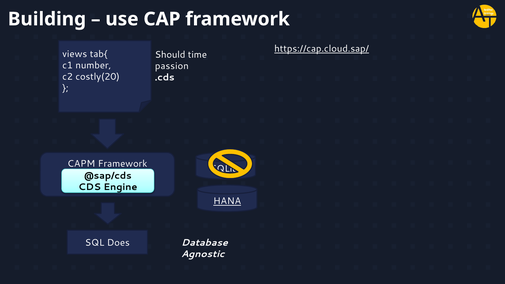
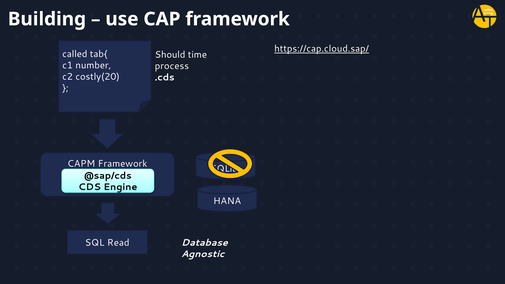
views: views -> called (75, 54)
passion: passion -> process (172, 66)
HANA underline: present -> none (227, 201)
Does: Does -> Read (118, 243)
